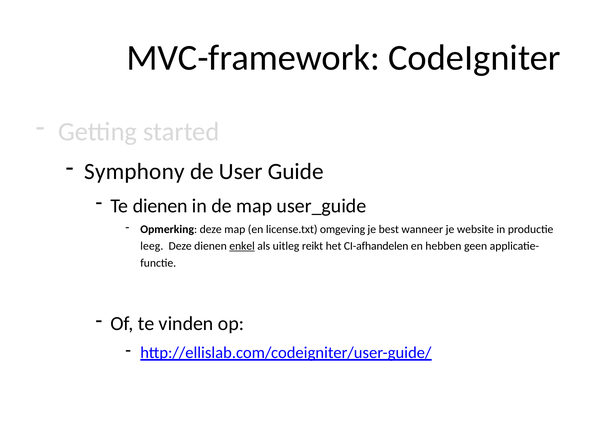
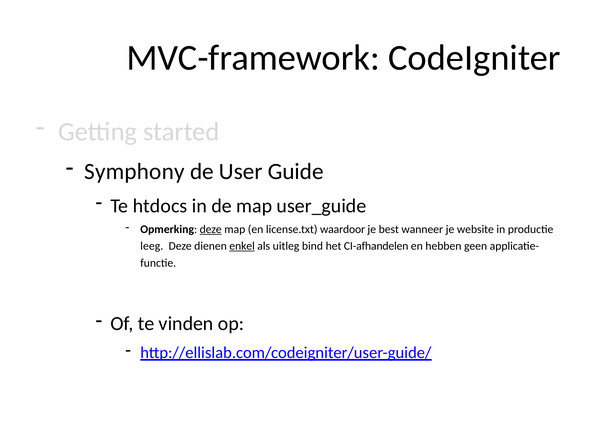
Te dienen: dienen -> htdocs (160, 206)
deze underline: none -> present (211, 229)
omgeving: omgeving -> waardoor (343, 229)
reikt: reikt -> bind (312, 246)
